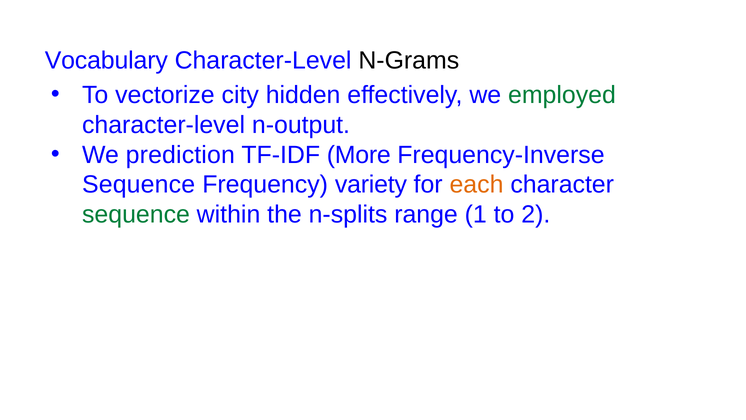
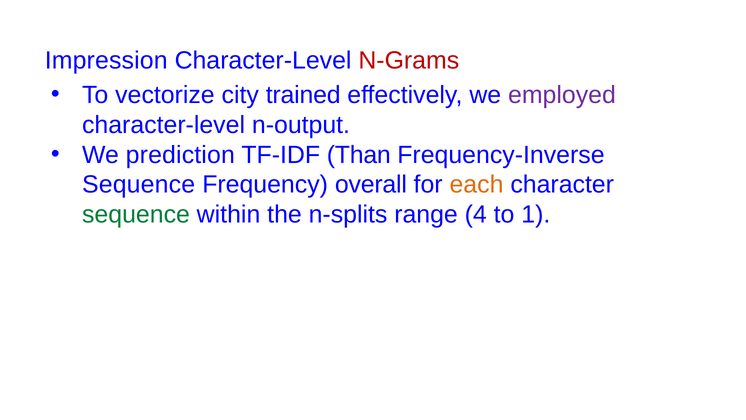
Vocabulary: Vocabulary -> Impression (106, 60)
N-Grams colour: black -> red (409, 60)
hidden: hidden -> trained (303, 95)
employed colour: green -> purple (562, 95)
More: More -> Than (359, 155)
variety: variety -> overall (371, 185)
1: 1 -> 4 (476, 214)
2: 2 -> 1 (536, 214)
